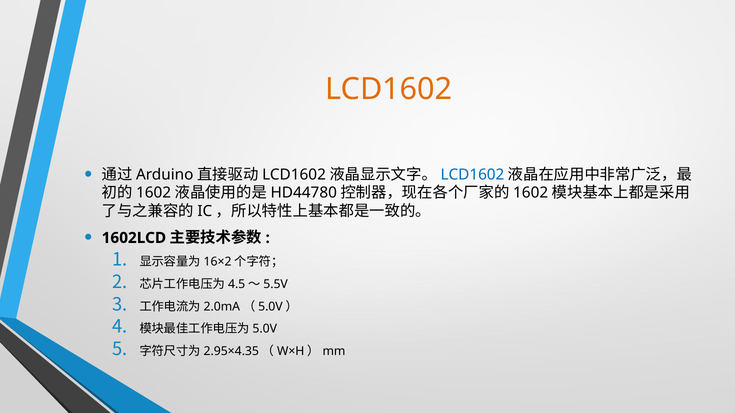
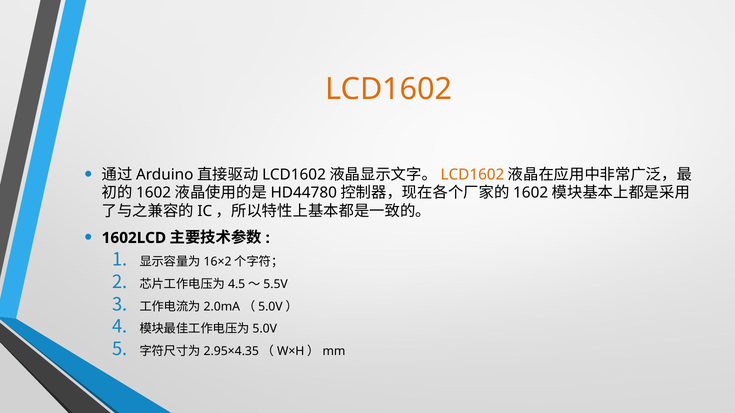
LCD1602 colour: blue -> orange (472, 175)
